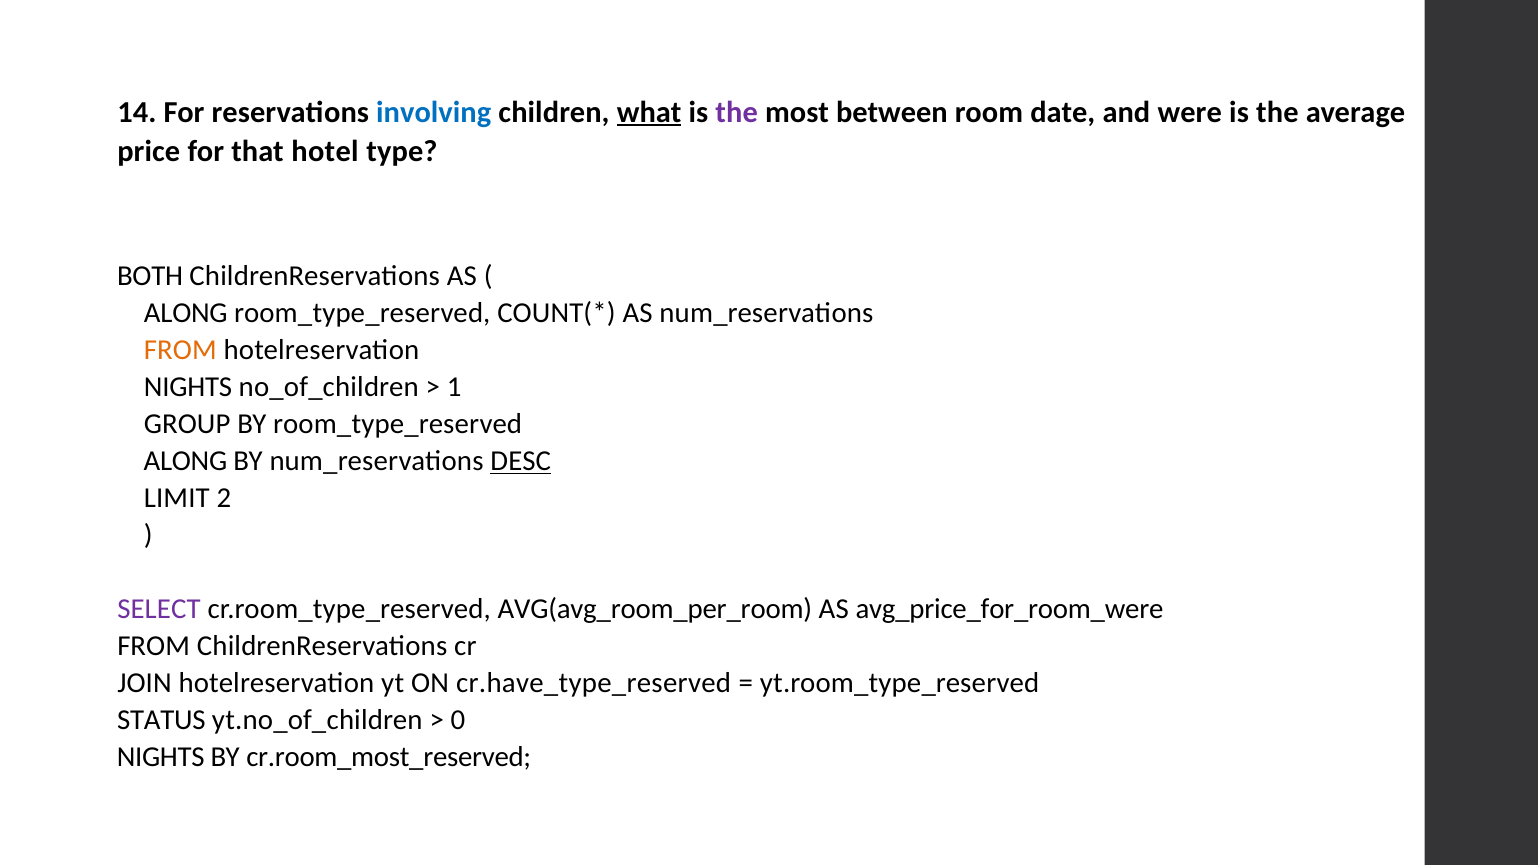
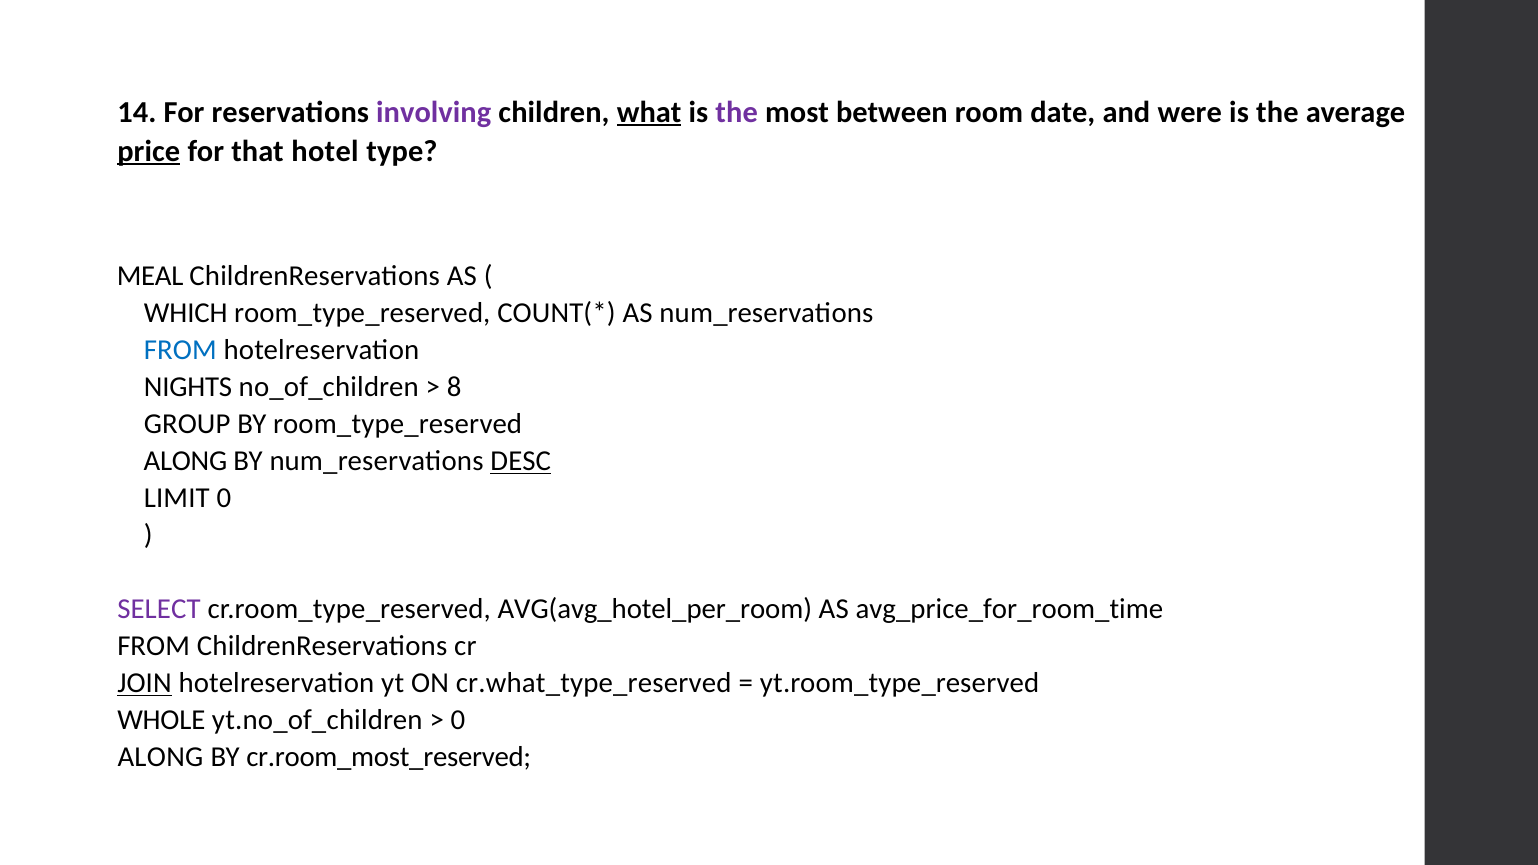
involving colour: blue -> purple (434, 112)
price underline: none -> present (149, 151)
BOTH: BOTH -> MEAL (150, 276)
ALONG: ALONG -> WHICH (186, 313)
FROM colour: orange -> blue (180, 350)
1: 1 -> 8 (454, 387)
LIMIT 2: 2 -> 0 (224, 498)
AVG(avg_room_per_room: AVG(avg_room_per_room -> AVG(avg_hotel_per_room (655, 609)
avg_price_for_room_were: avg_price_for_room_were -> avg_price_for_room_time (1009, 609)
JOIN underline: none -> present (144, 683)
cr.have_type_reserved: cr.have_type_reserved -> cr.what_type_reserved (594, 683)
STATUS: STATUS -> WHOLE (161, 720)
NIGHTS: NIGHTS -> ALONG (160, 757)
